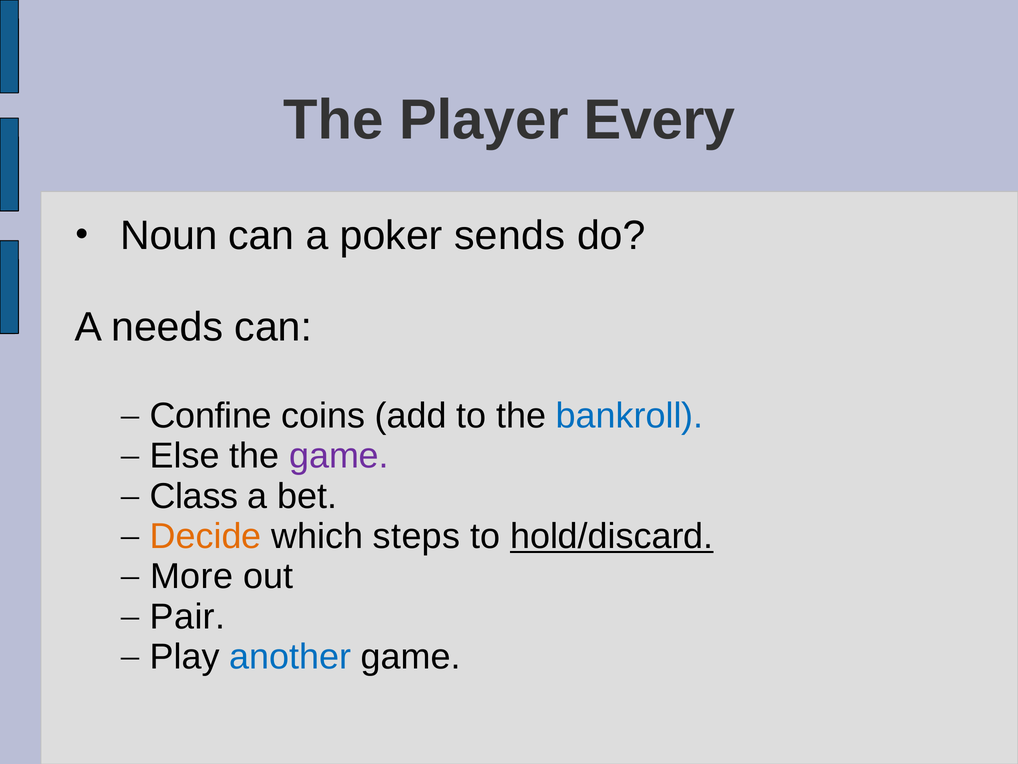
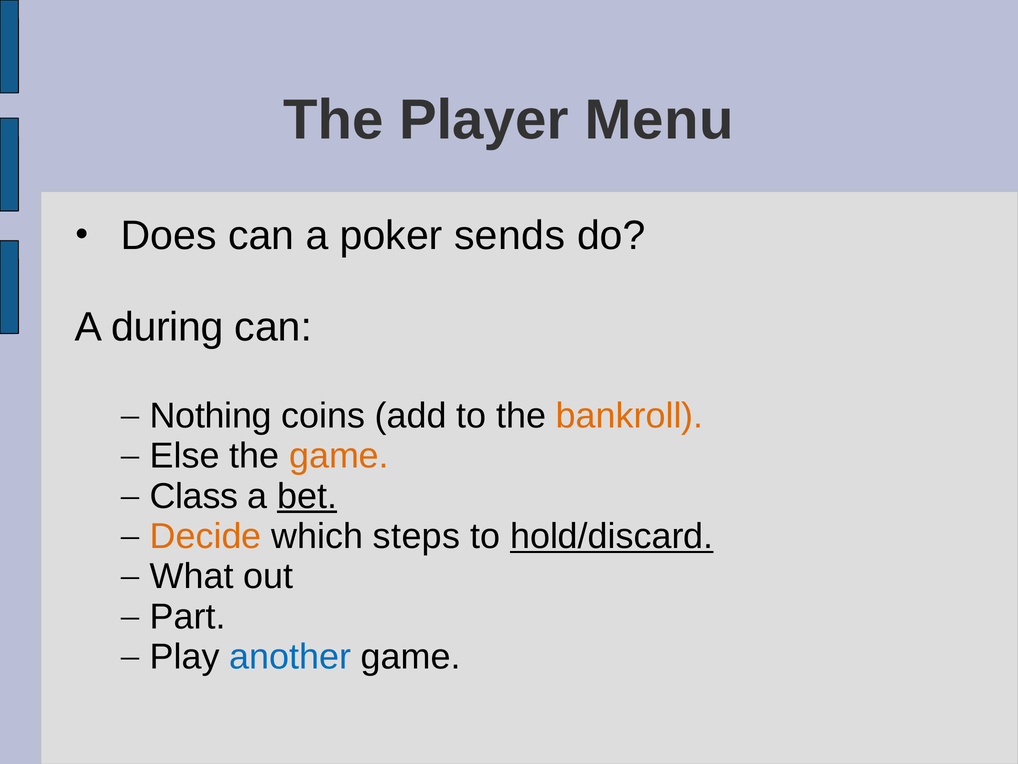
Every: Every -> Menu (659, 120)
Noun: Noun -> Does (169, 235)
needs: needs -> during (167, 327)
Confine: Confine -> Nothing (211, 416)
bankroll colour: blue -> orange (630, 416)
game colour: purple -> orange (339, 456)
bet underline: none -> present (307, 496)
More: More -> What (192, 576)
Pair: Pair -> Part (188, 616)
